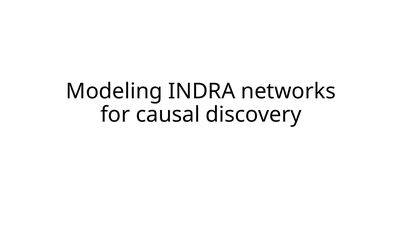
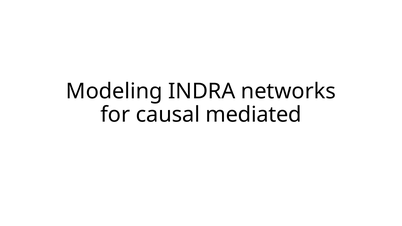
discovery: discovery -> mediated (254, 115)
